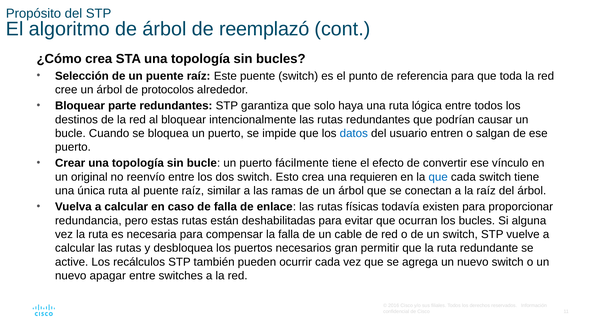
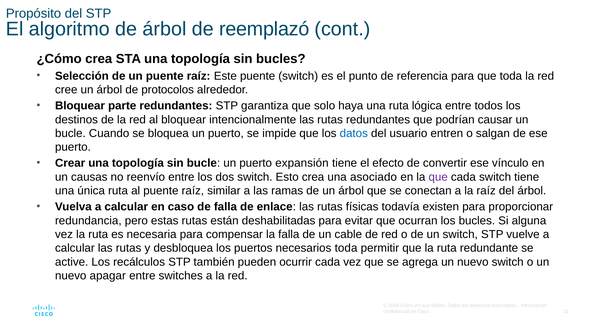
fácilmente: fácilmente -> expansión (302, 163)
original: original -> causas (89, 177)
requieren: requieren -> asociado (373, 177)
que colour: blue -> purple (438, 177)
necesarios gran: gran -> toda (346, 248)
